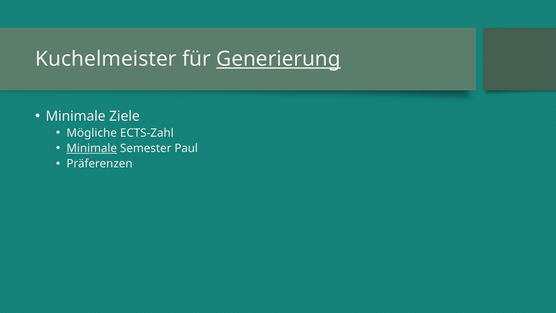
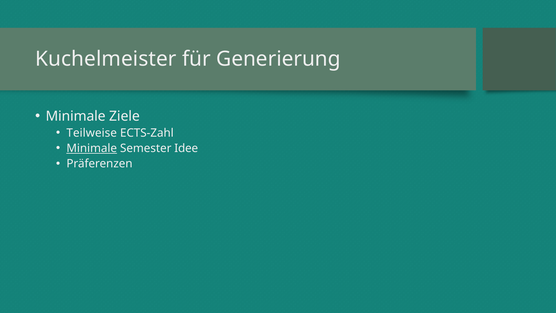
Generierung underline: present -> none (278, 59)
Mögliche: Mögliche -> Teilweise (92, 133)
Paul: Paul -> Idee (186, 148)
